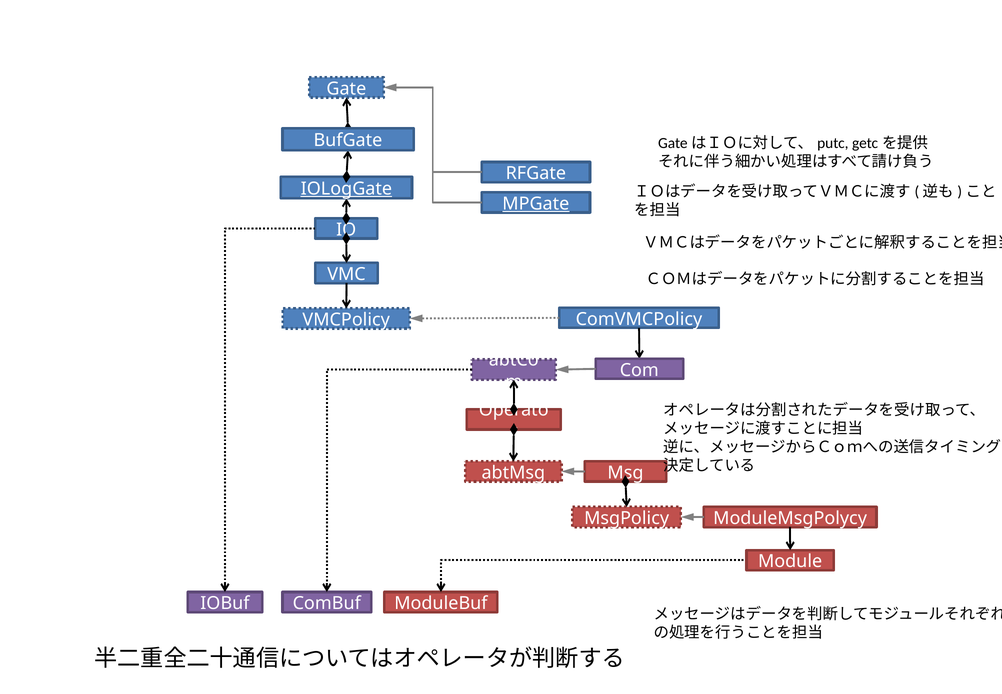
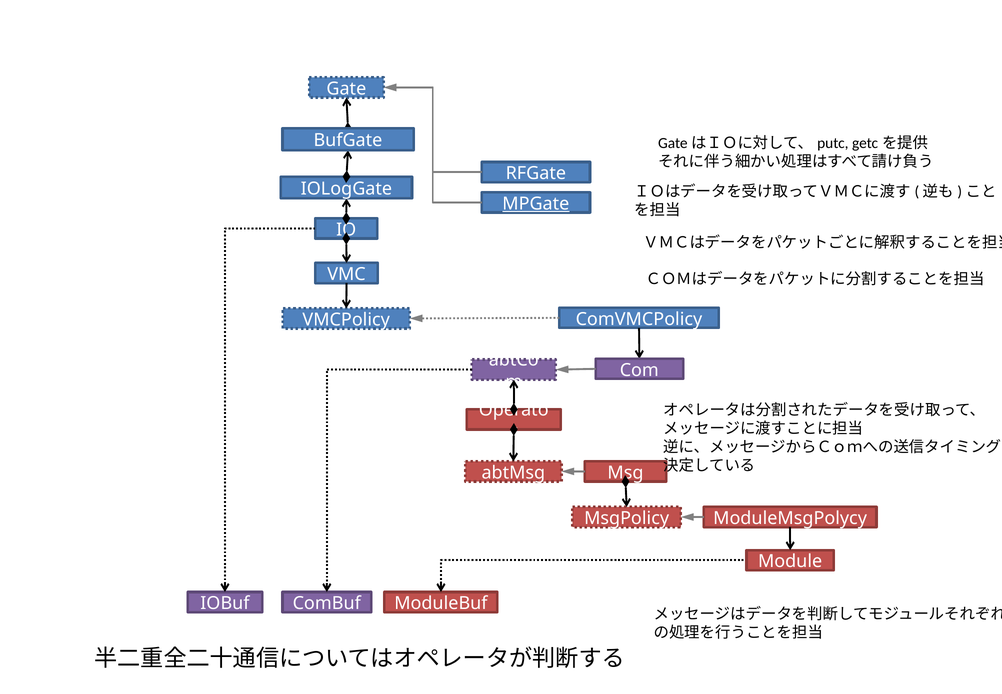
IOLogGate underline: present -> none (346, 189)
